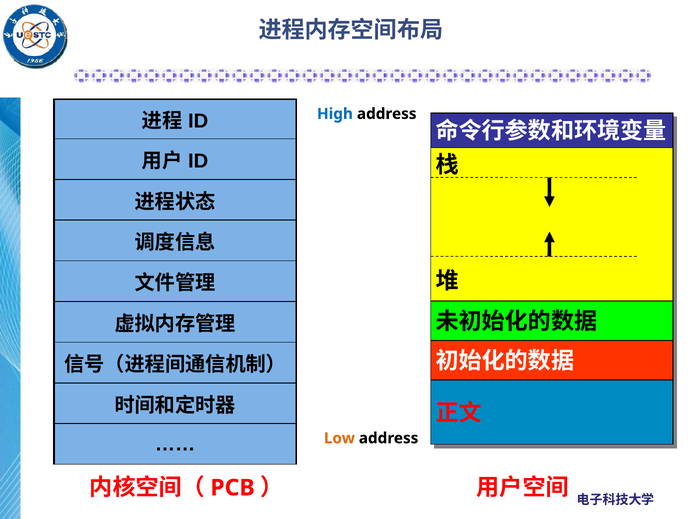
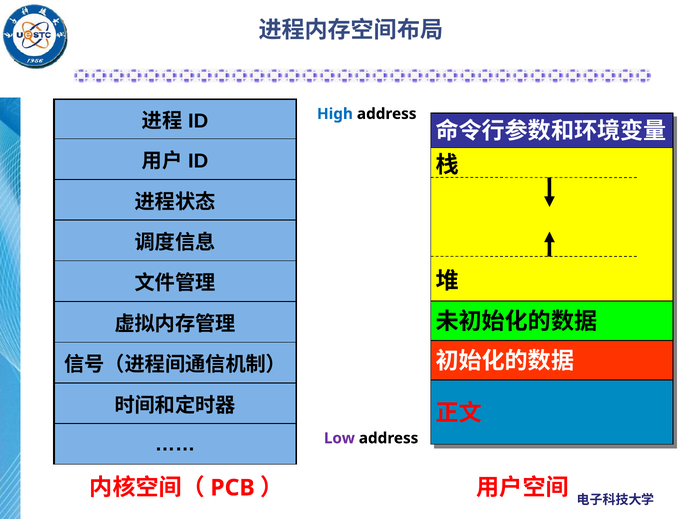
Low colour: orange -> purple (339, 438)
